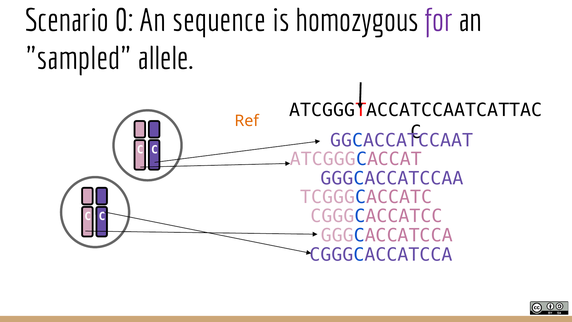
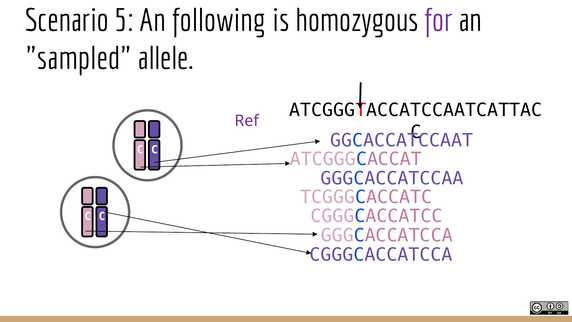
0: 0 -> 5 (124, 21)
sequence: sequence -> following (219, 21)
Ref colour: orange -> purple (247, 121)
